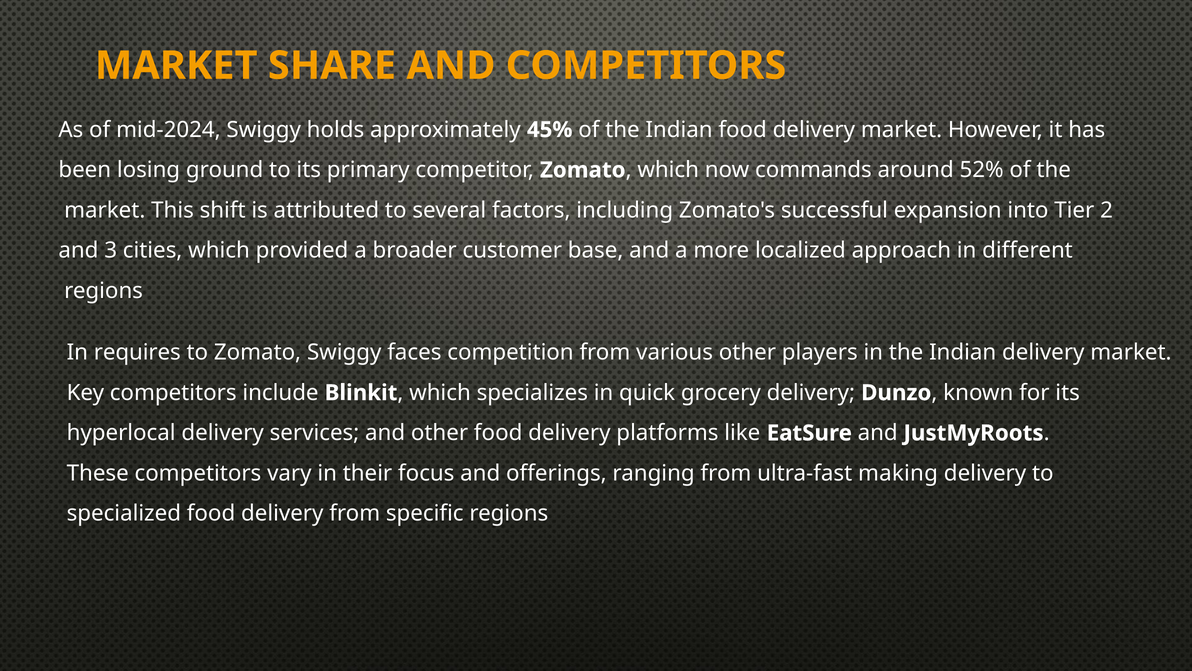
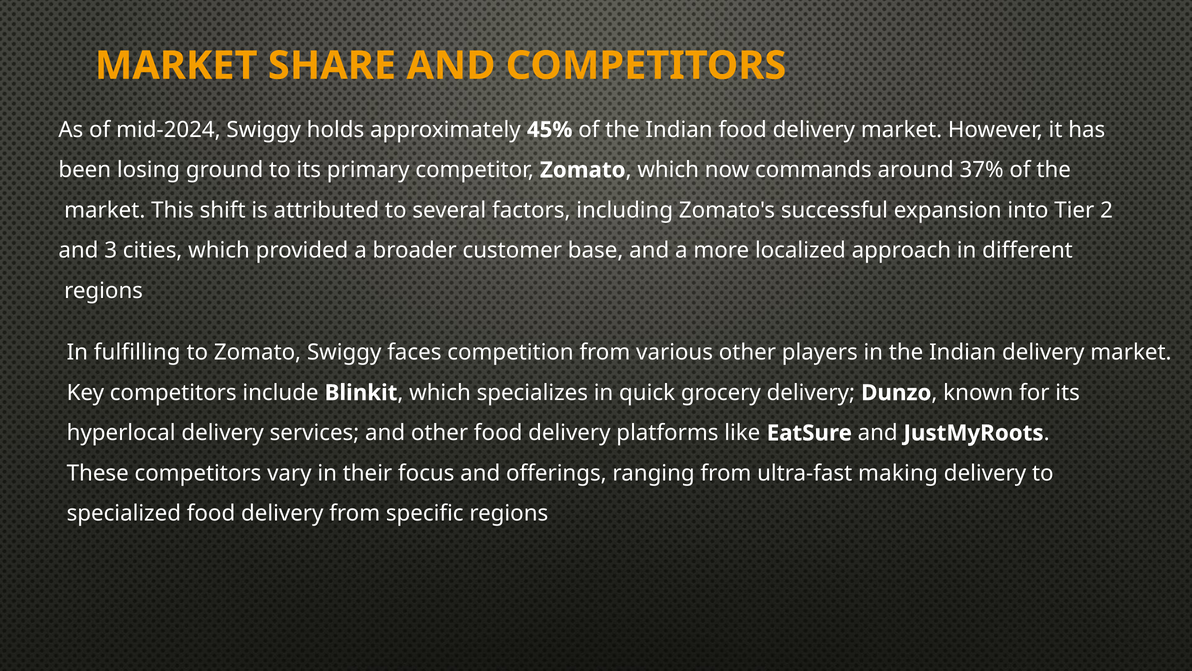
52%: 52% -> 37% (982, 170)
requires: requires -> fulfilling (137, 352)
